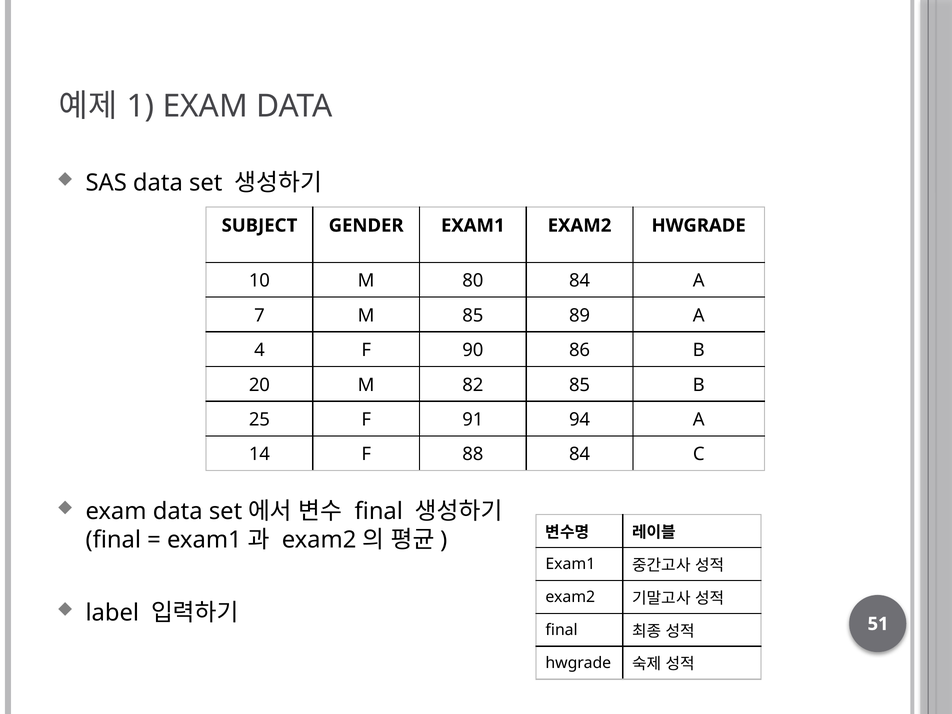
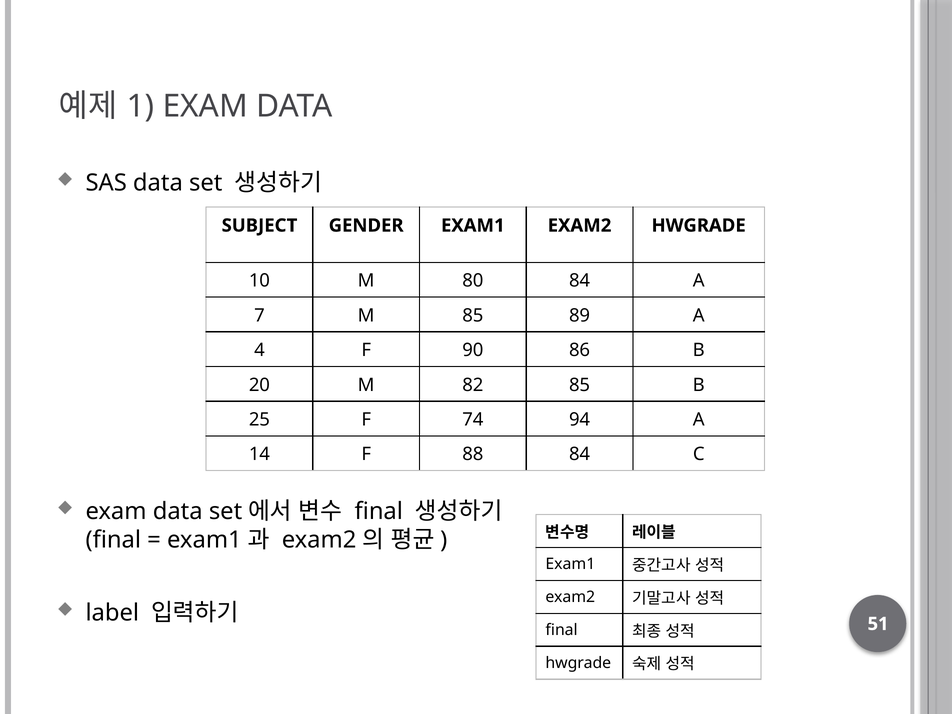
91: 91 -> 74 (473, 420)
